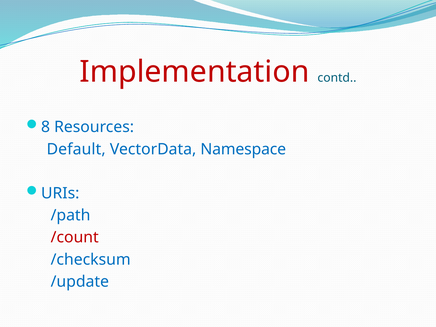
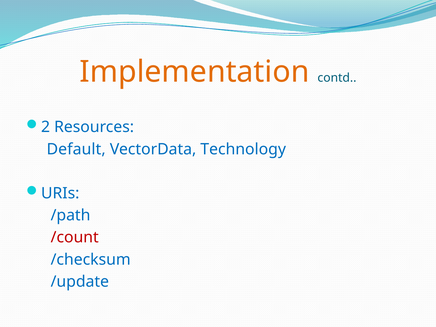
Implementation colour: red -> orange (194, 72)
8: 8 -> 2 (46, 127)
Namespace: Namespace -> Technology (243, 149)
